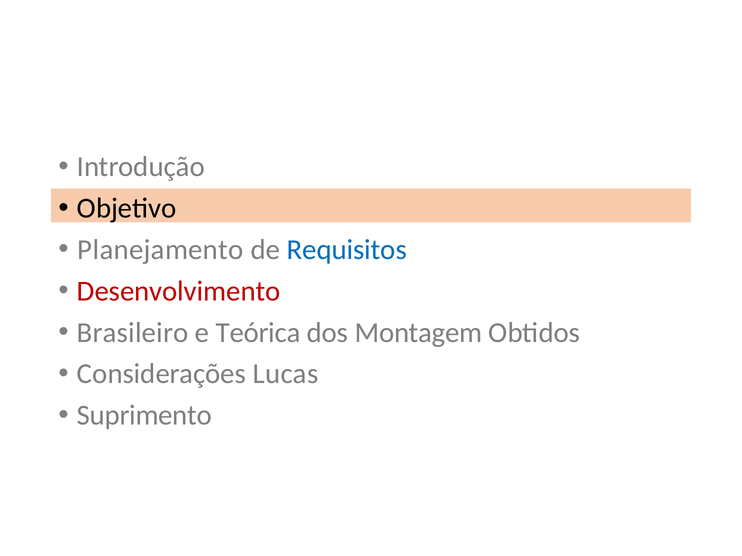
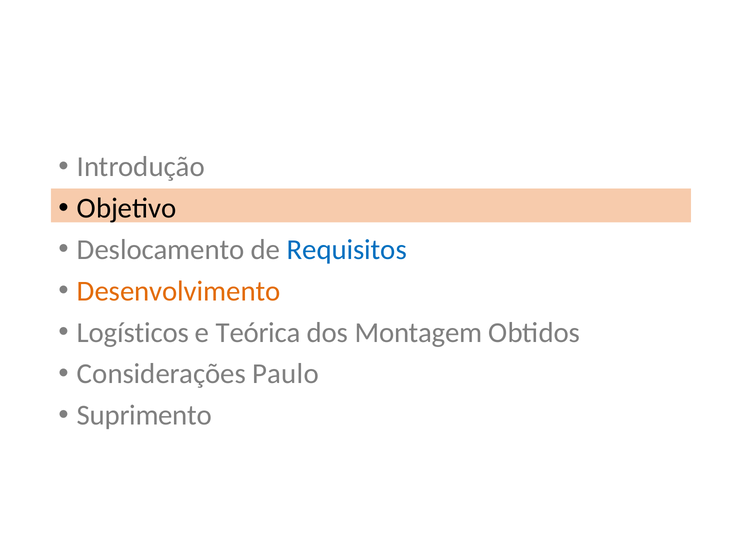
Planejamento: Planejamento -> Deslocamento (161, 250)
Desenvolvimento colour: red -> orange (179, 291)
Brasileiro: Brasileiro -> Logísticos (133, 333)
Lucas: Lucas -> Paulo (286, 374)
